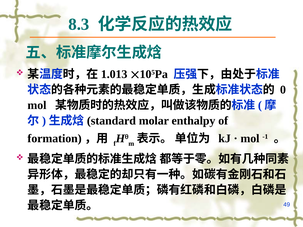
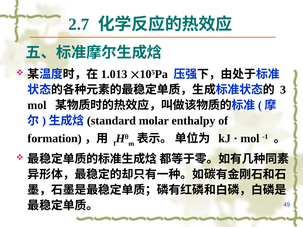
8.3: 8.3 -> 2.7 (79, 24)
0: 0 -> 3 (283, 90)
